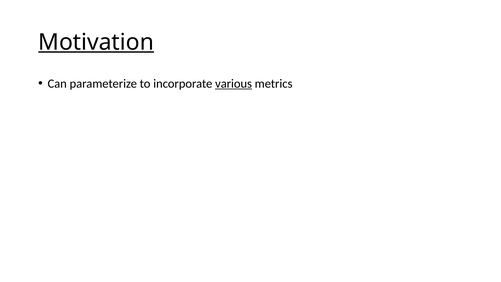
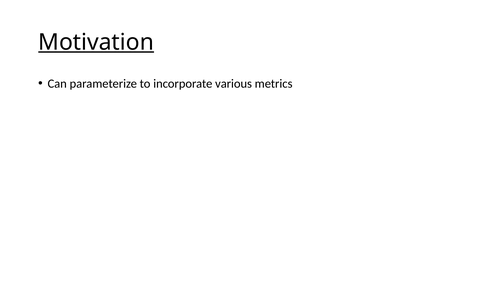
various underline: present -> none (234, 84)
